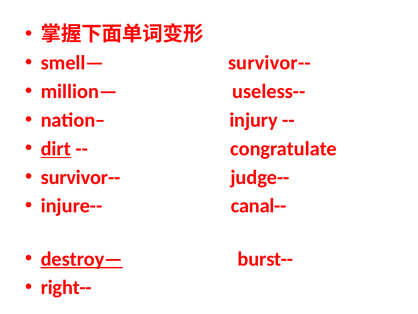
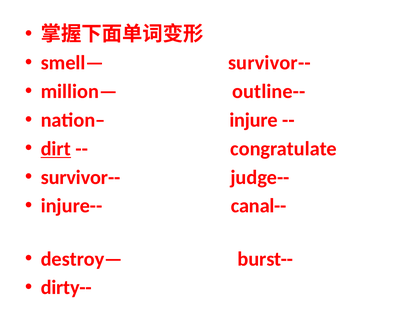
useless--: useless-- -> outline-- (269, 91)
injury: injury -> injure (254, 120)
destroy— underline: present -> none (82, 259)
right--: right-- -> dirty-- (66, 287)
